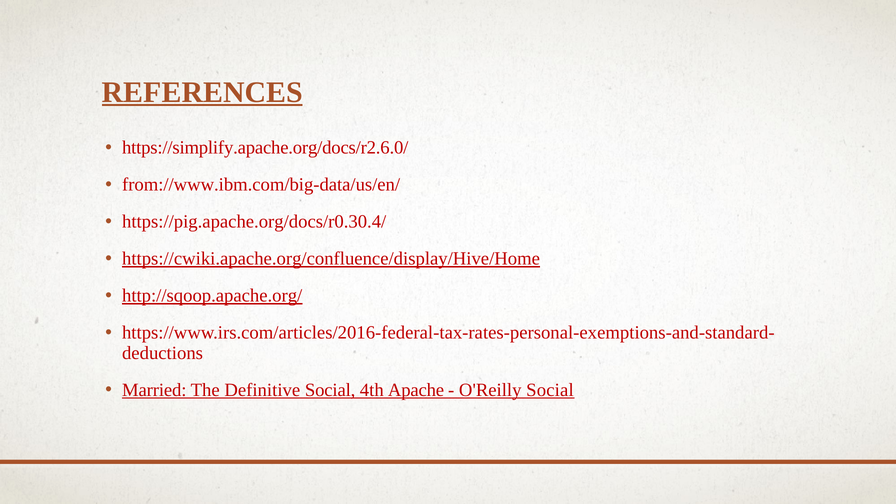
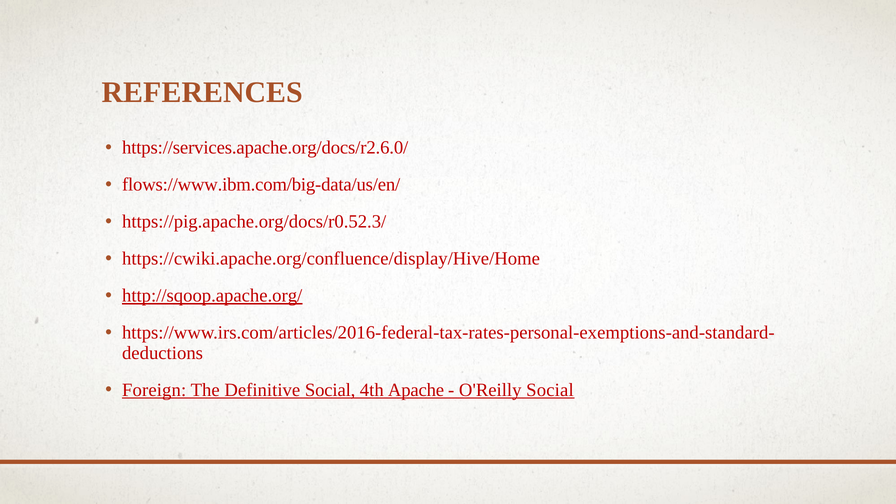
REFERENCES underline: present -> none (202, 92)
https://simplify.apache.org/docs/r2.6.0/: https://simplify.apache.org/docs/r2.6.0/ -> https://services.apache.org/docs/r2.6.0/ (265, 148)
from://www.ibm.com/big-data/us/en/: from://www.ibm.com/big-data/us/en/ -> flows://www.ibm.com/big-data/us/en/ (261, 185)
https://pig.apache.org/docs/r0.30.4/: https://pig.apache.org/docs/r0.30.4/ -> https://pig.apache.org/docs/r0.52.3/ (254, 222)
https://cwiki.apache.org/confluence/display/Hive/Home underline: present -> none (331, 259)
Married: Married -> Foreign (154, 390)
